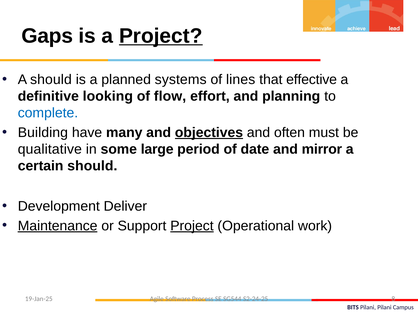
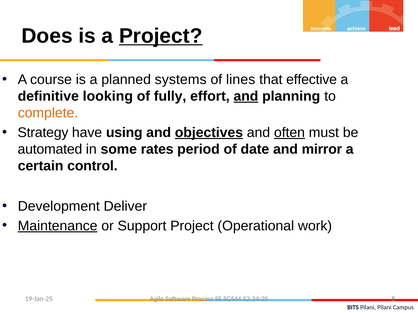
Gaps: Gaps -> Does (47, 36)
A should: should -> course (51, 80)
flow: flow -> fully (170, 96)
and underline: none -> present (246, 96)
complete colour: blue -> orange (48, 113)
Building: Building -> Strategy (43, 133)
many: many -> using (124, 133)
often underline: none -> present (289, 133)
qualitative: qualitative -> automated (50, 149)
large: large -> rates (157, 149)
certain should: should -> control (92, 166)
Project underline: present -> none (192, 226)
